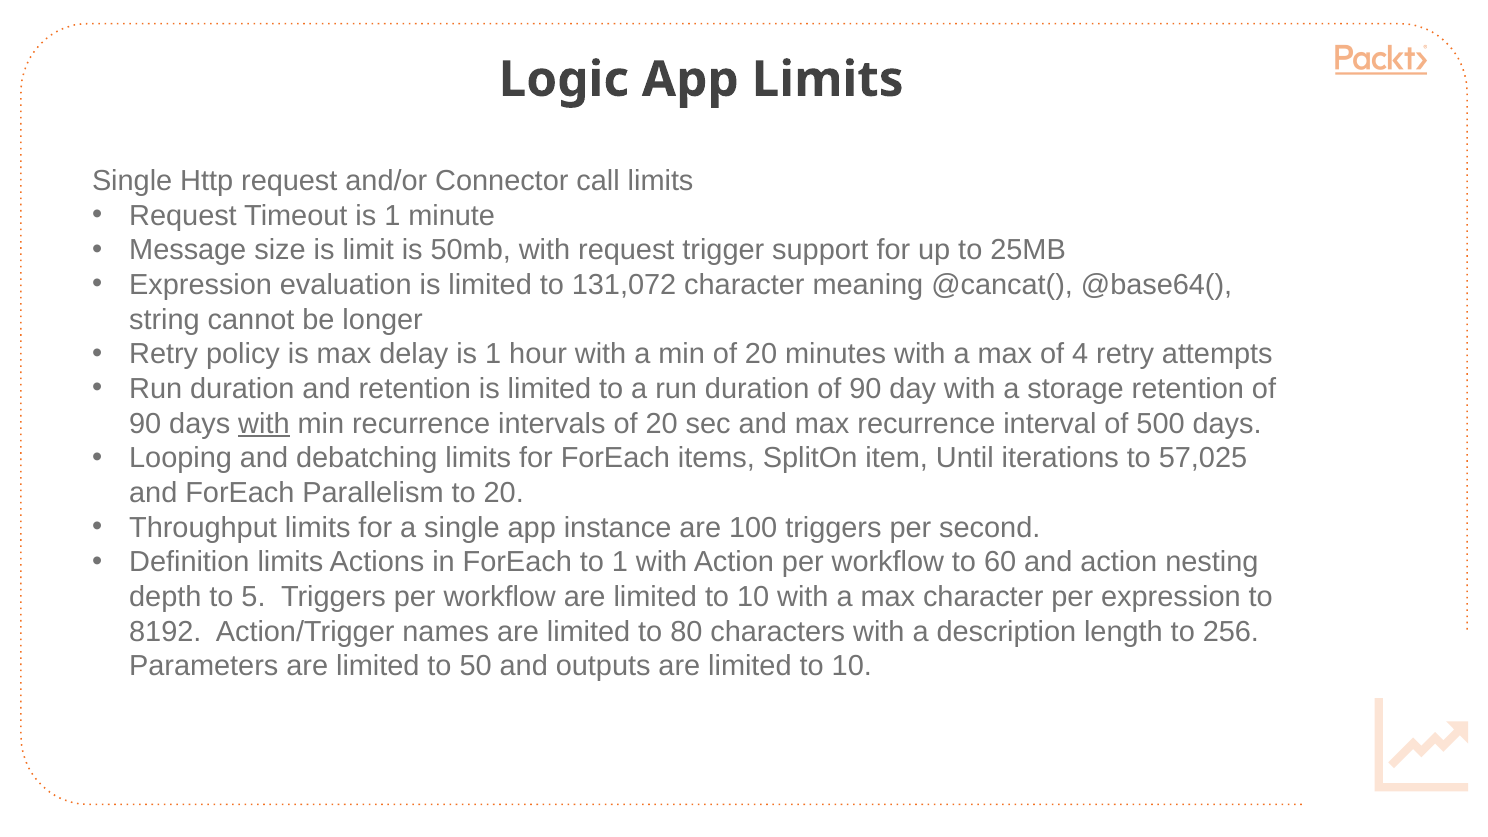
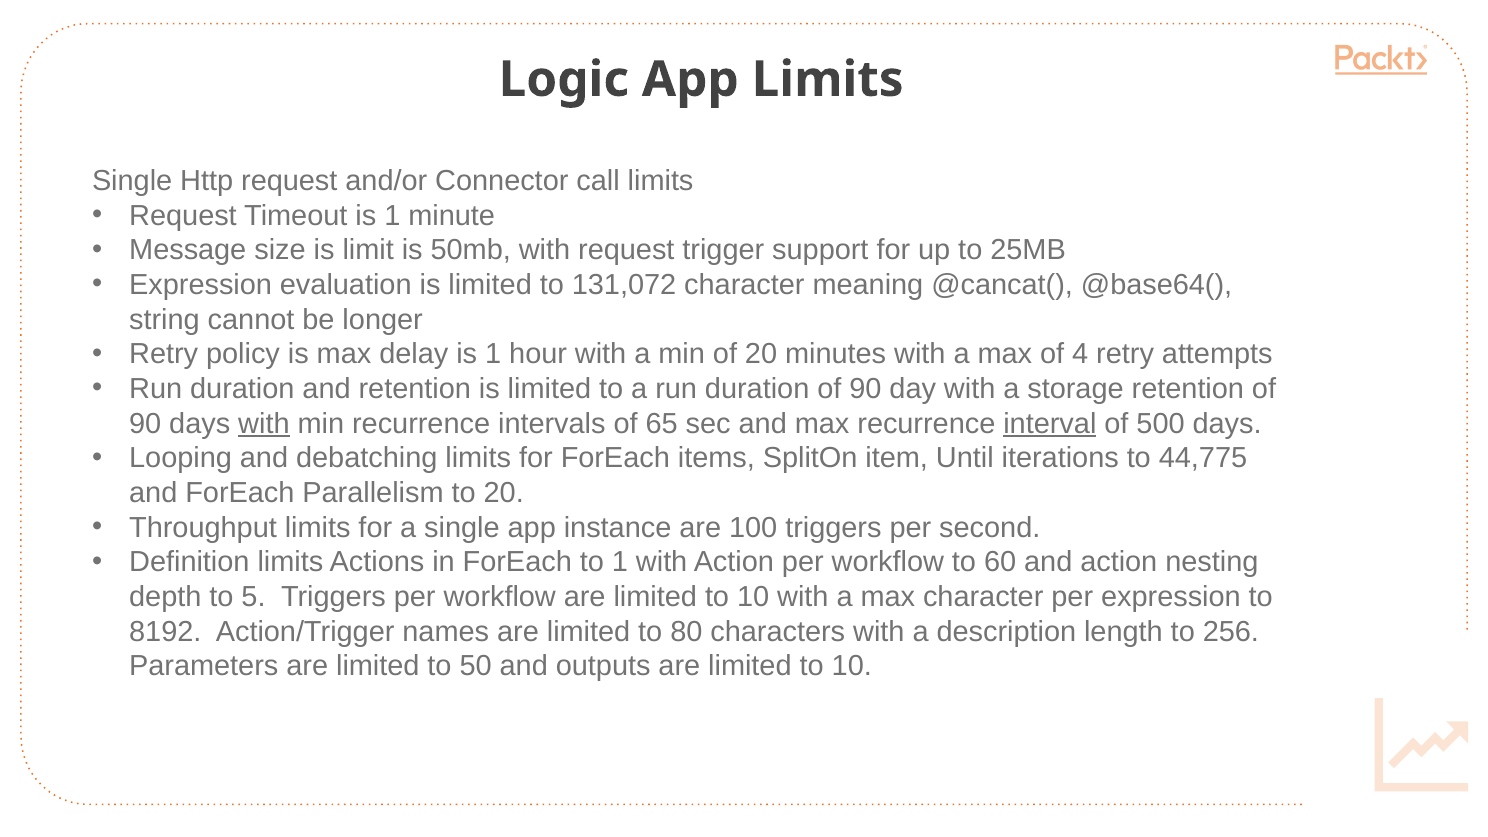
intervals of 20: 20 -> 65 (662, 423)
interval underline: none -> present (1050, 423)
57,025: 57,025 -> 44,775 (1203, 458)
